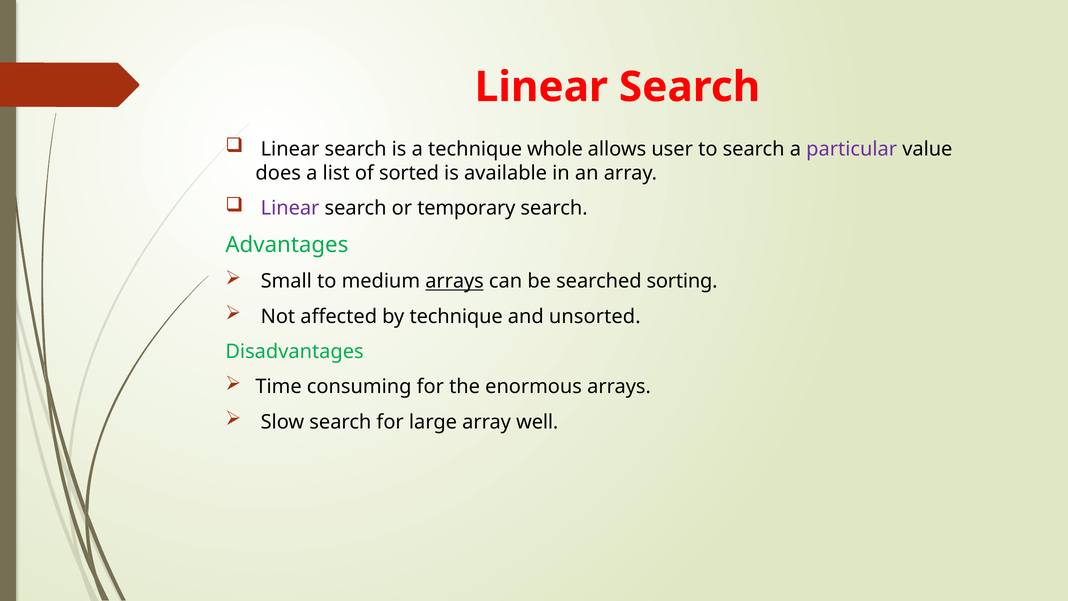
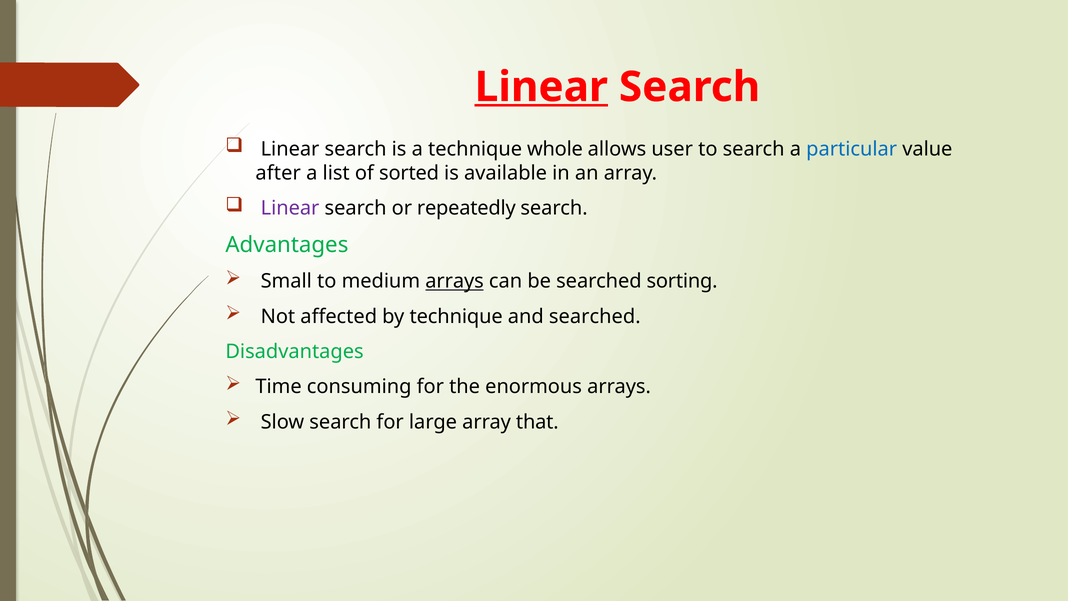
Linear underline: none -> present (541, 87)
particular colour: purple -> blue (852, 149)
does: does -> after (278, 173)
temporary: temporary -> repeatedly (466, 208)
and unsorted: unsorted -> searched (595, 316)
well: well -> that (537, 422)
